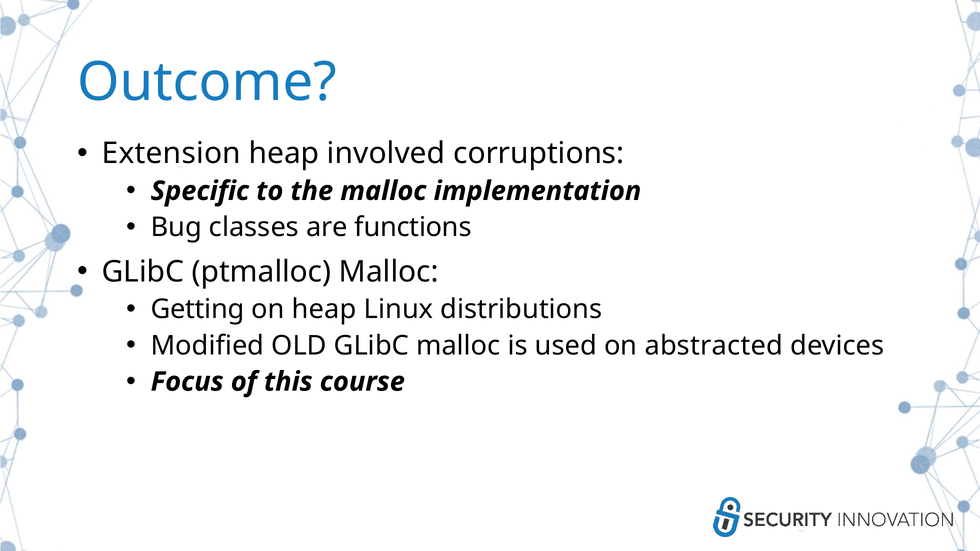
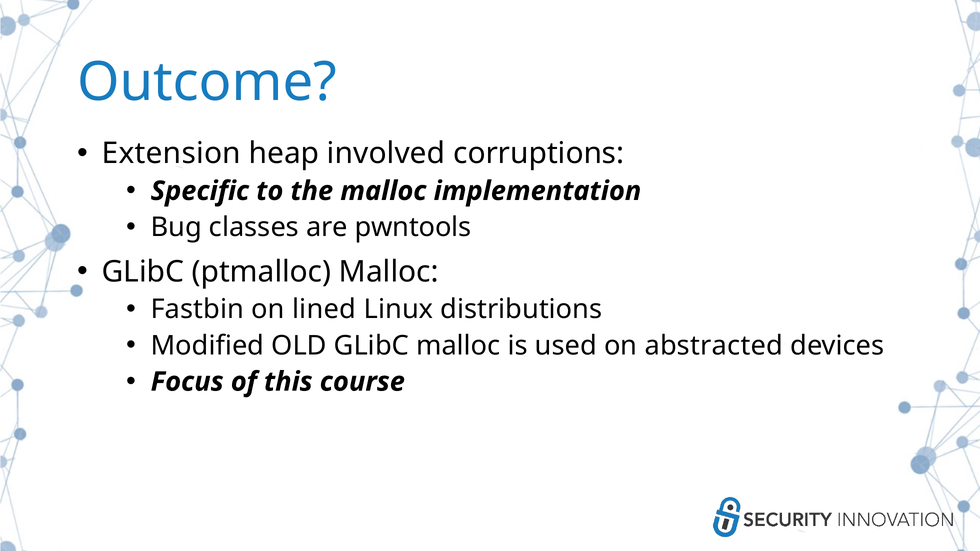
functions: functions -> pwntools (413, 227)
Getting: Getting -> Fastbin (197, 309)
on heap: heap -> lined (324, 309)
